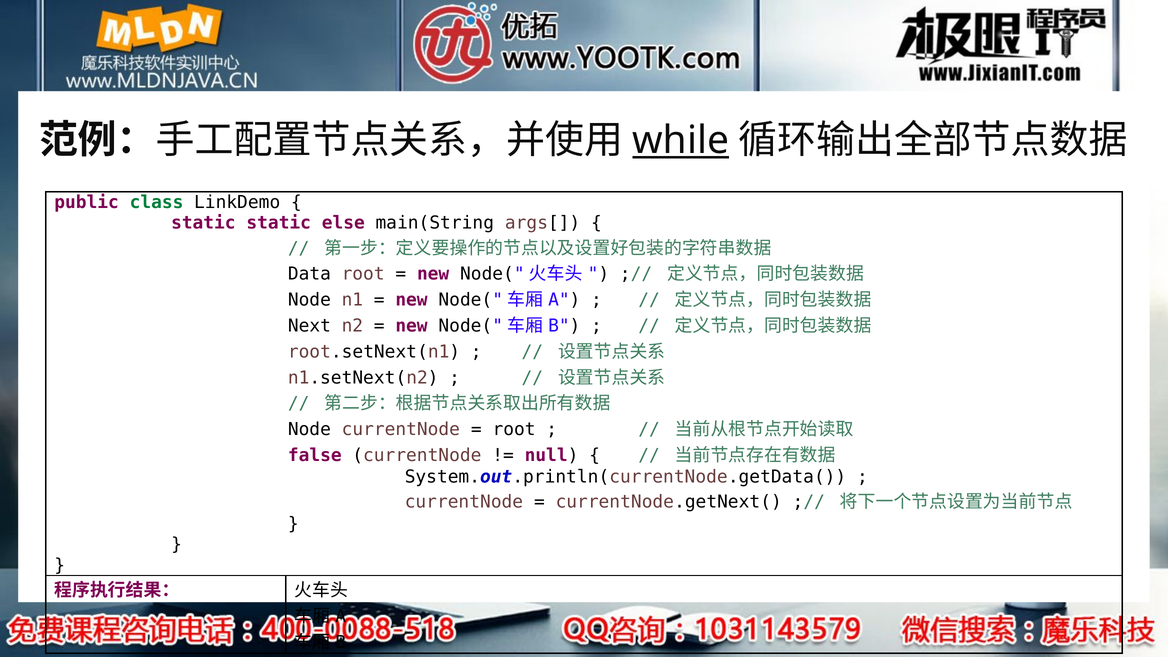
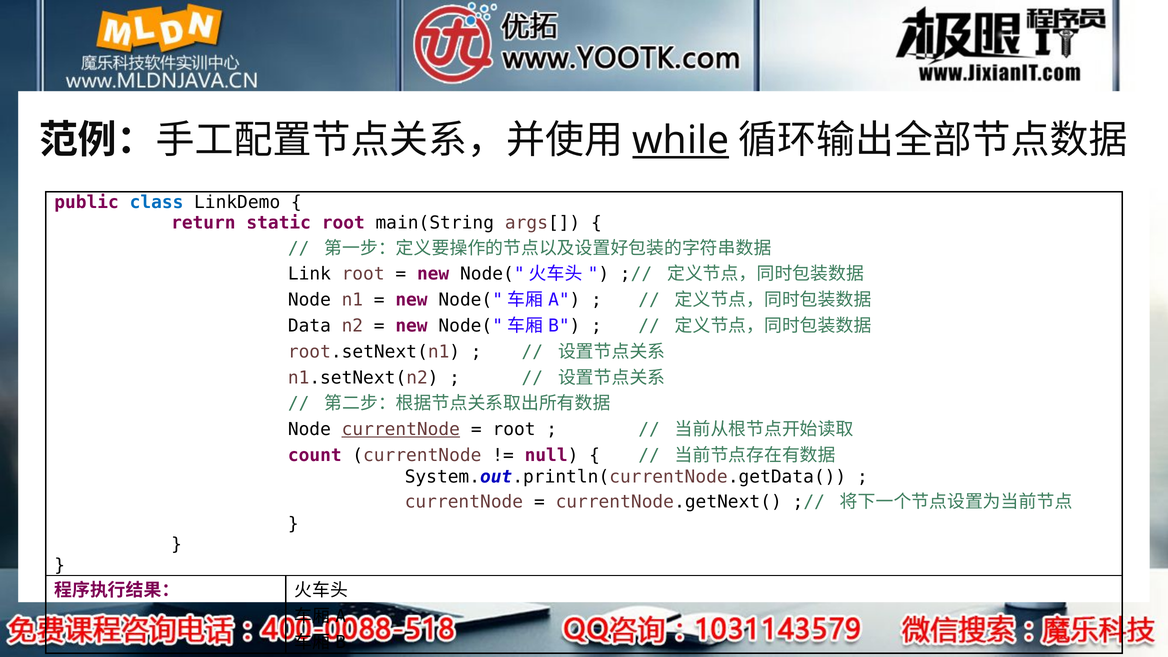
class colour: green -> blue (157, 202)
static: static -> return (203, 223)
static else: else -> root (343, 223)
Data: Data -> Link (309, 274)
Next: Next -> Data (309, 326)
currentNode underline: none -> present (401, 429)
false: false -> count (315, 455)
